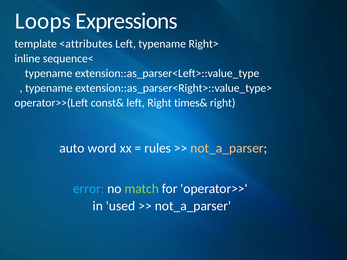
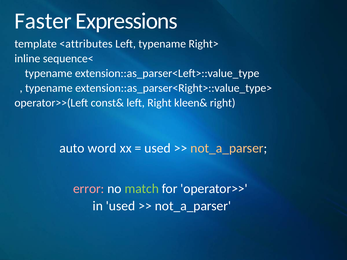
Loops: Loops -> Faster (43, 21)
times&: times& -> kleen& (191, 103)
rules: rules -> used (158, 148)
error colour: light blue -> pink (89, 189)
